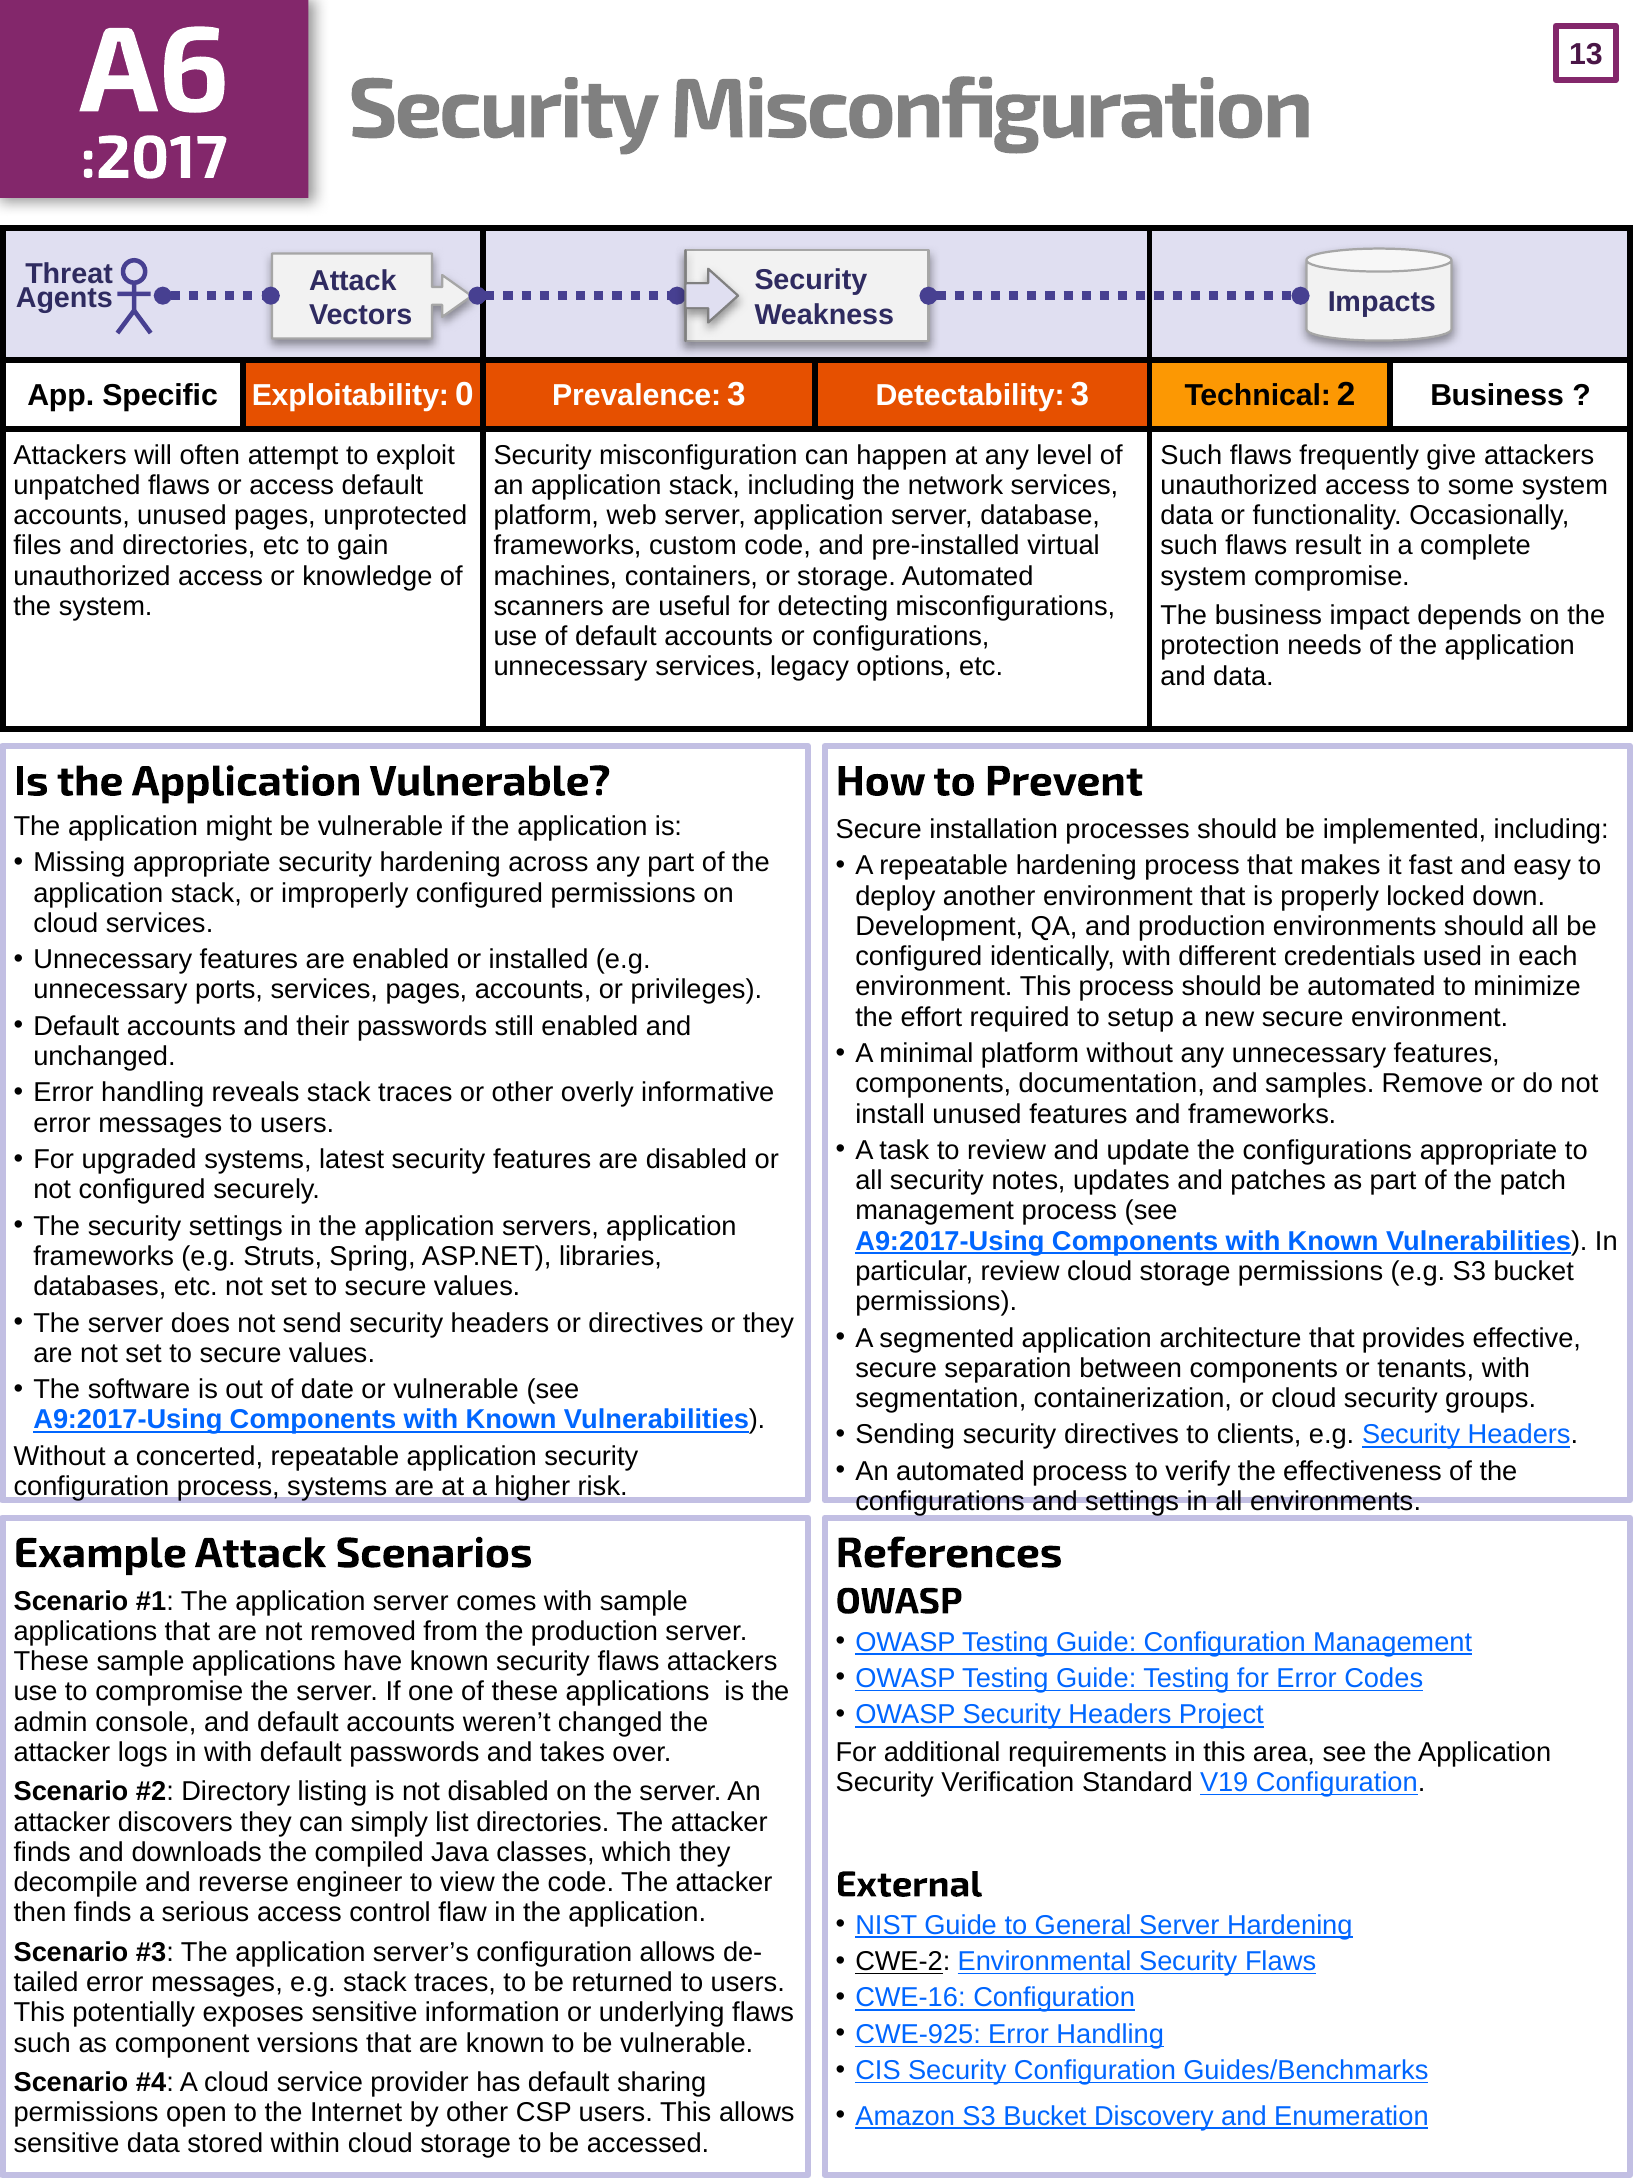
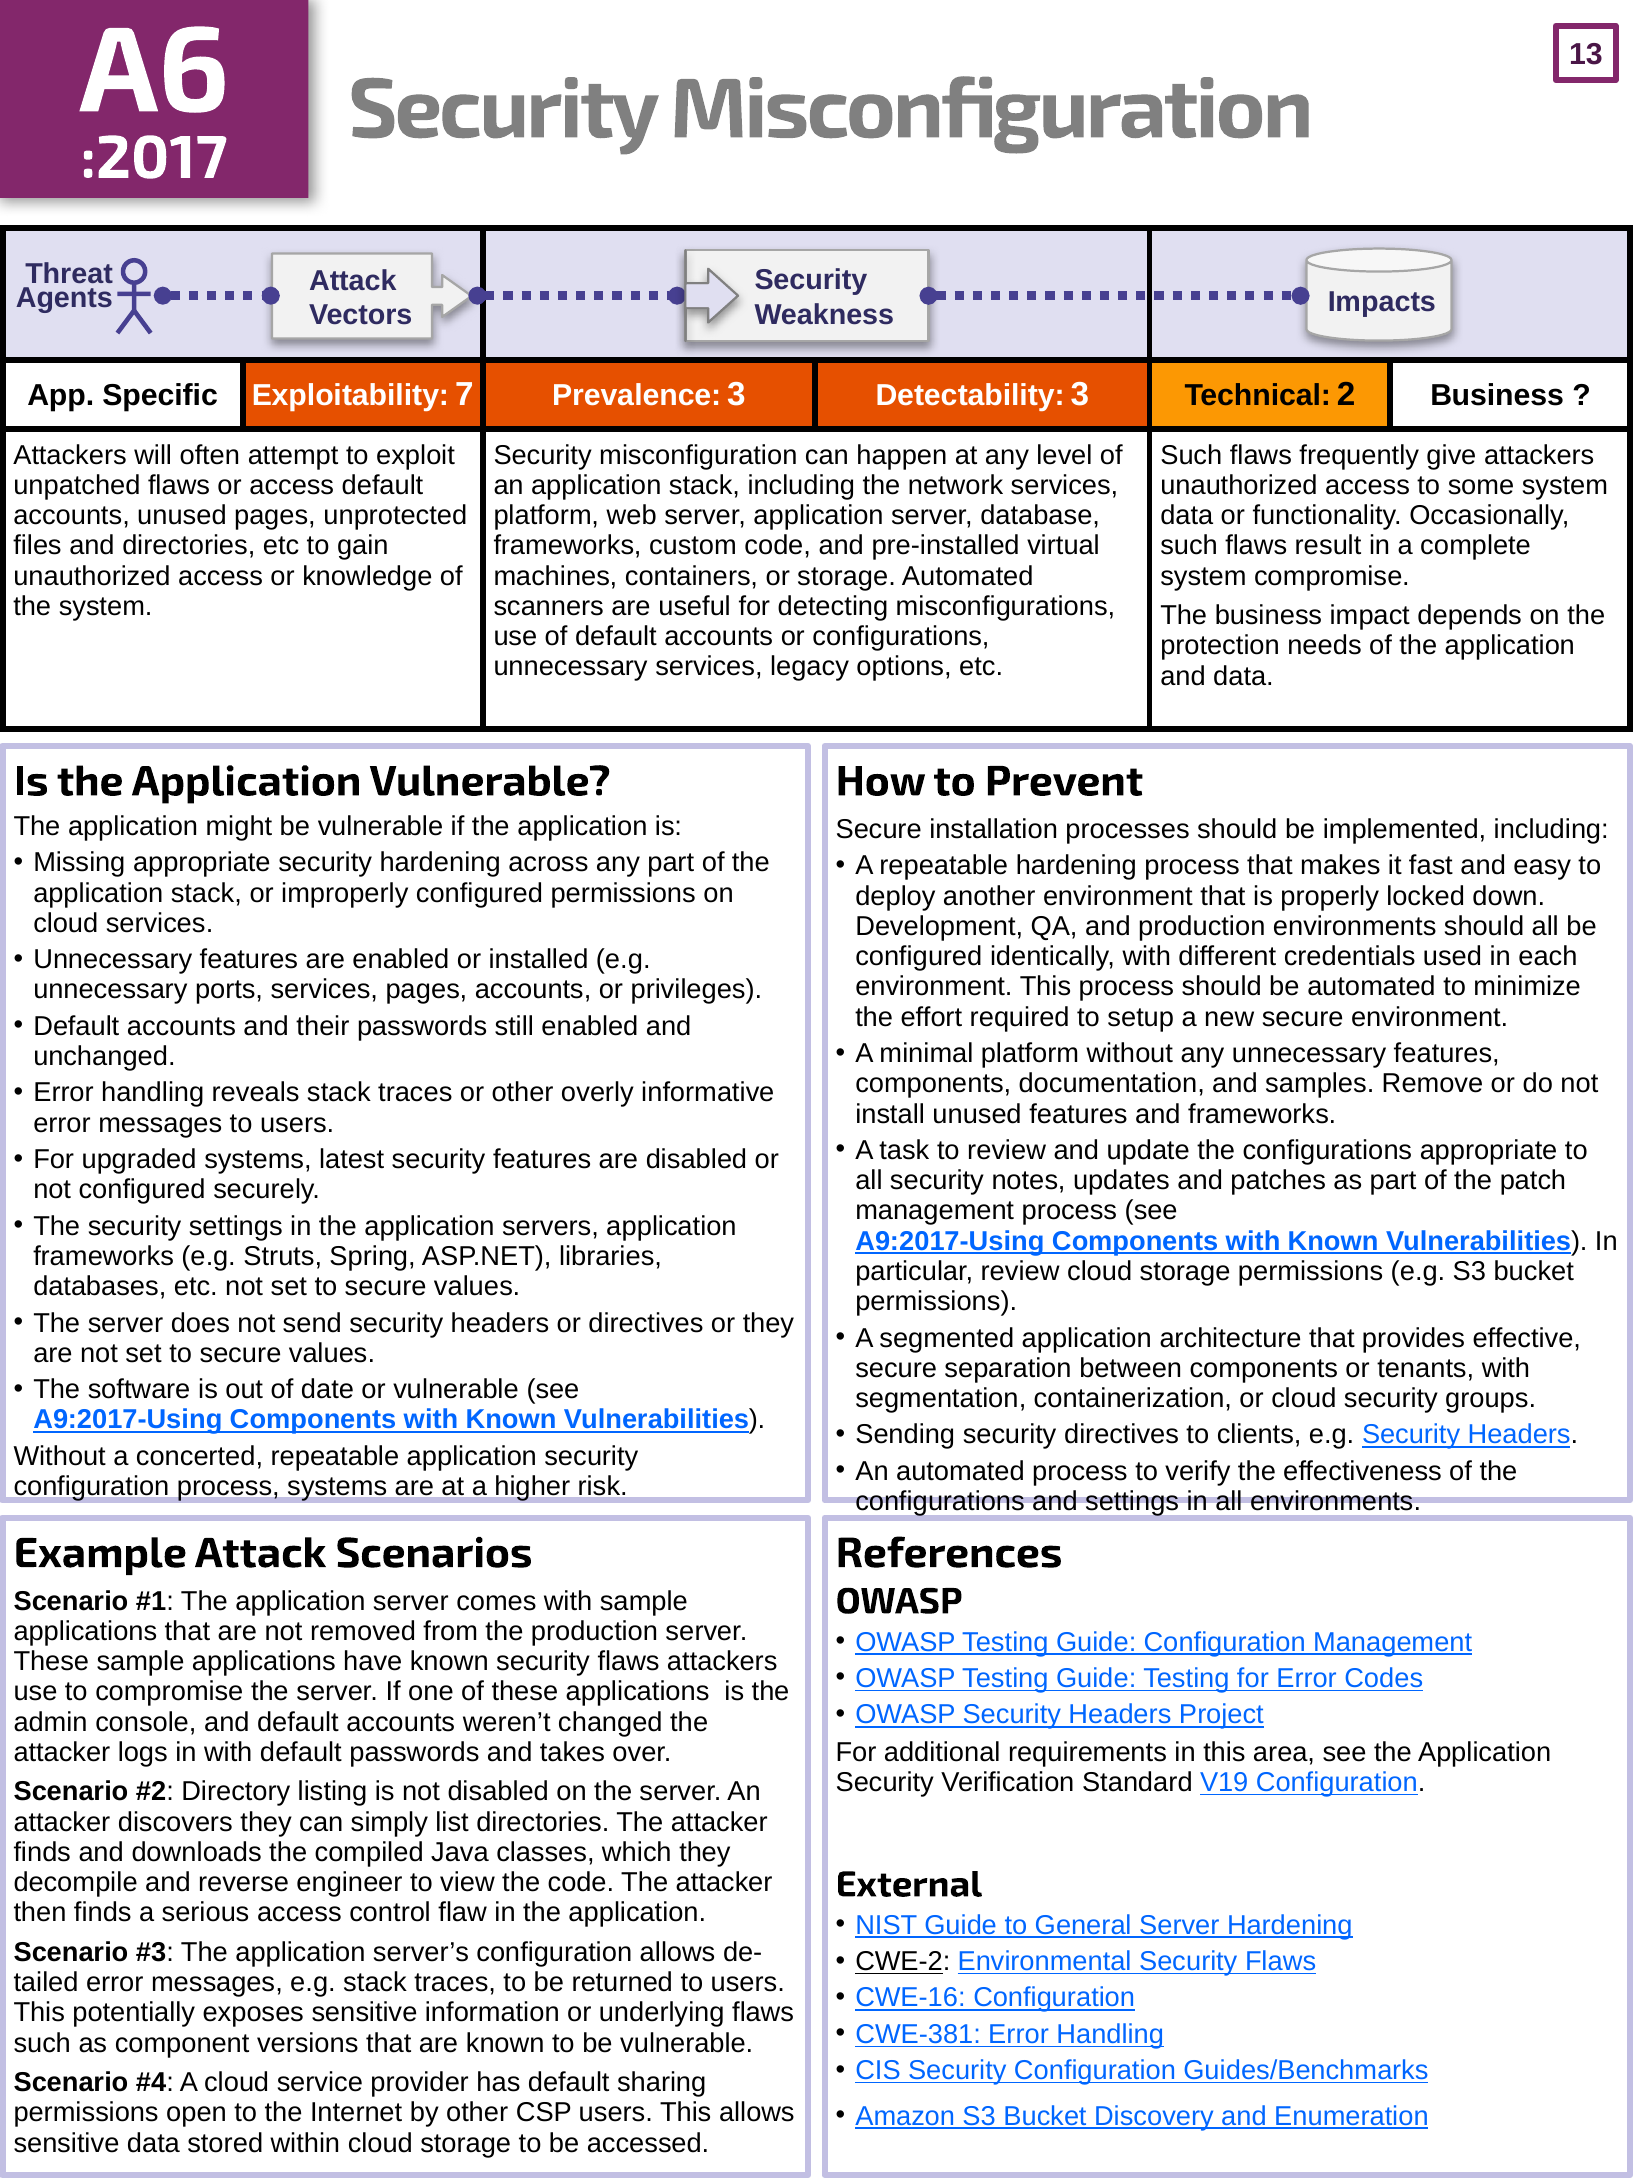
0: 0 -> 7 (464, 394)
CWE-925: CWE-925 -> CWE-381 (918, 2034)
